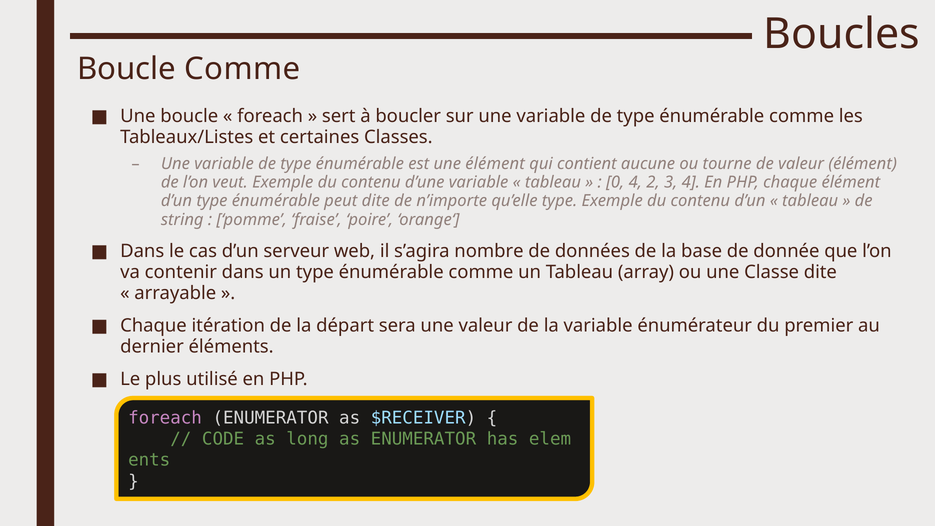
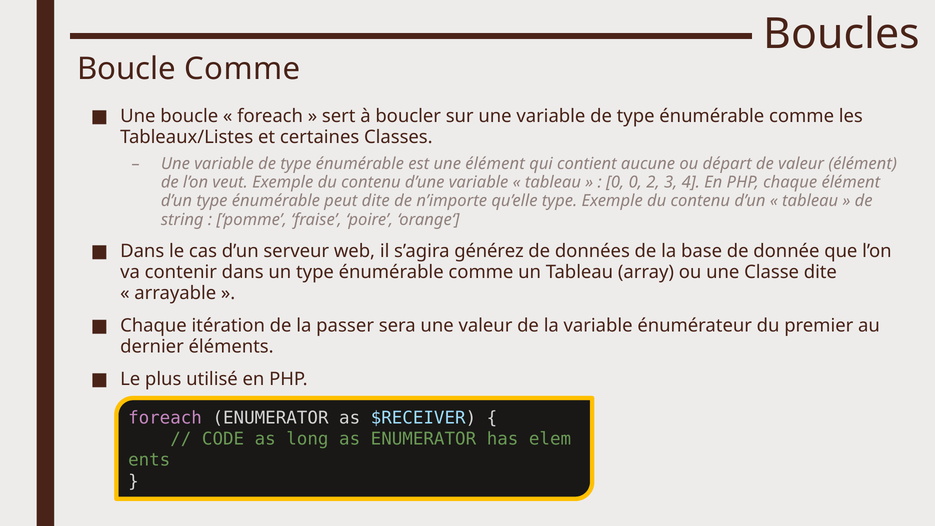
tourne: tourne -> départ (727, 164)
0 4: 4 -> 0 (635, 182)
nombre: nombre -> générez (489, 251)
départ: départ -> passer (345, 325)
